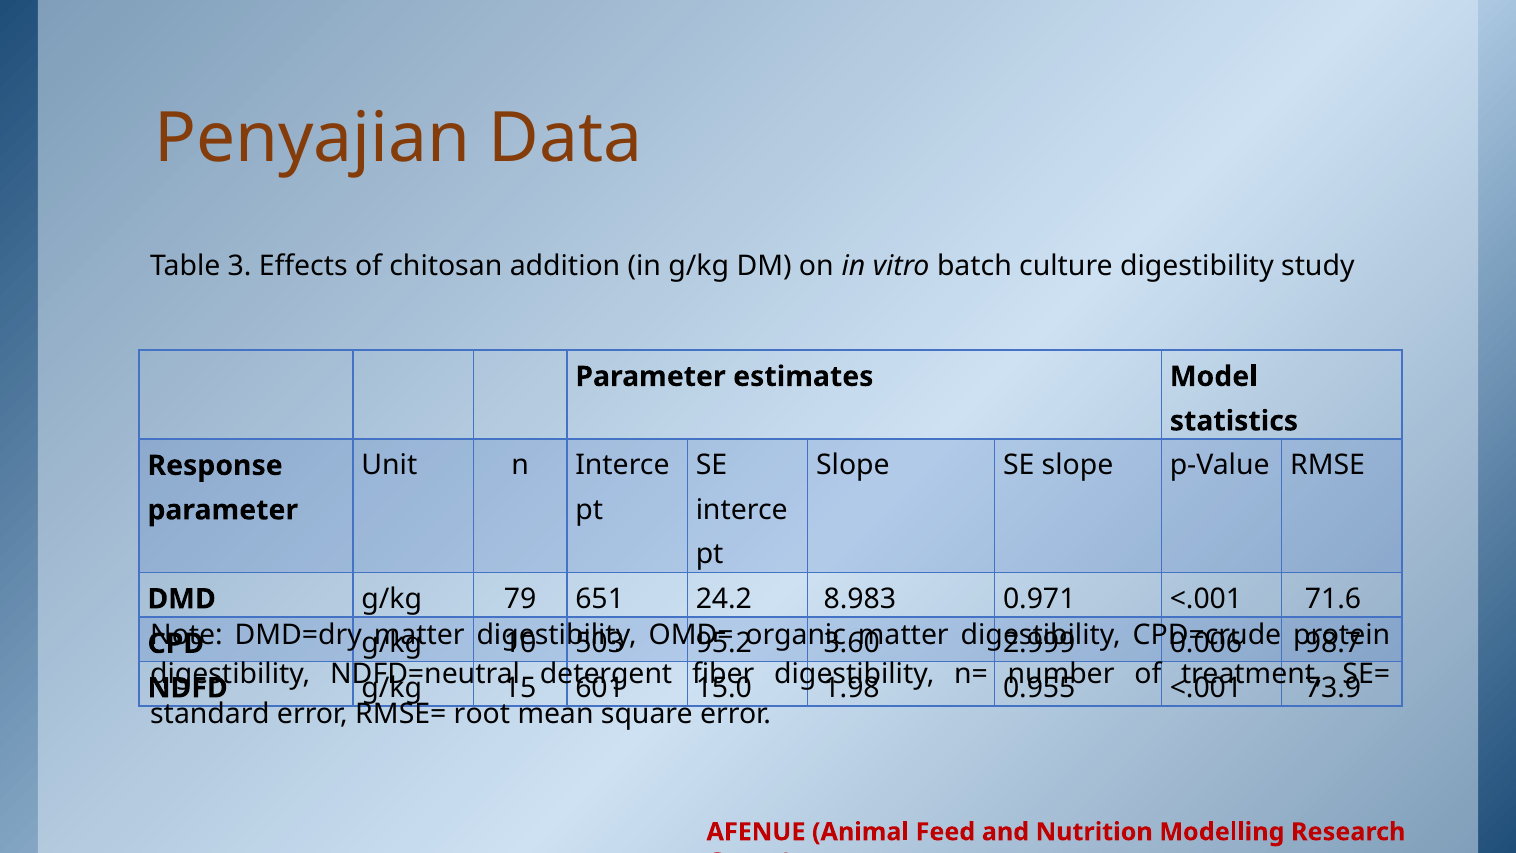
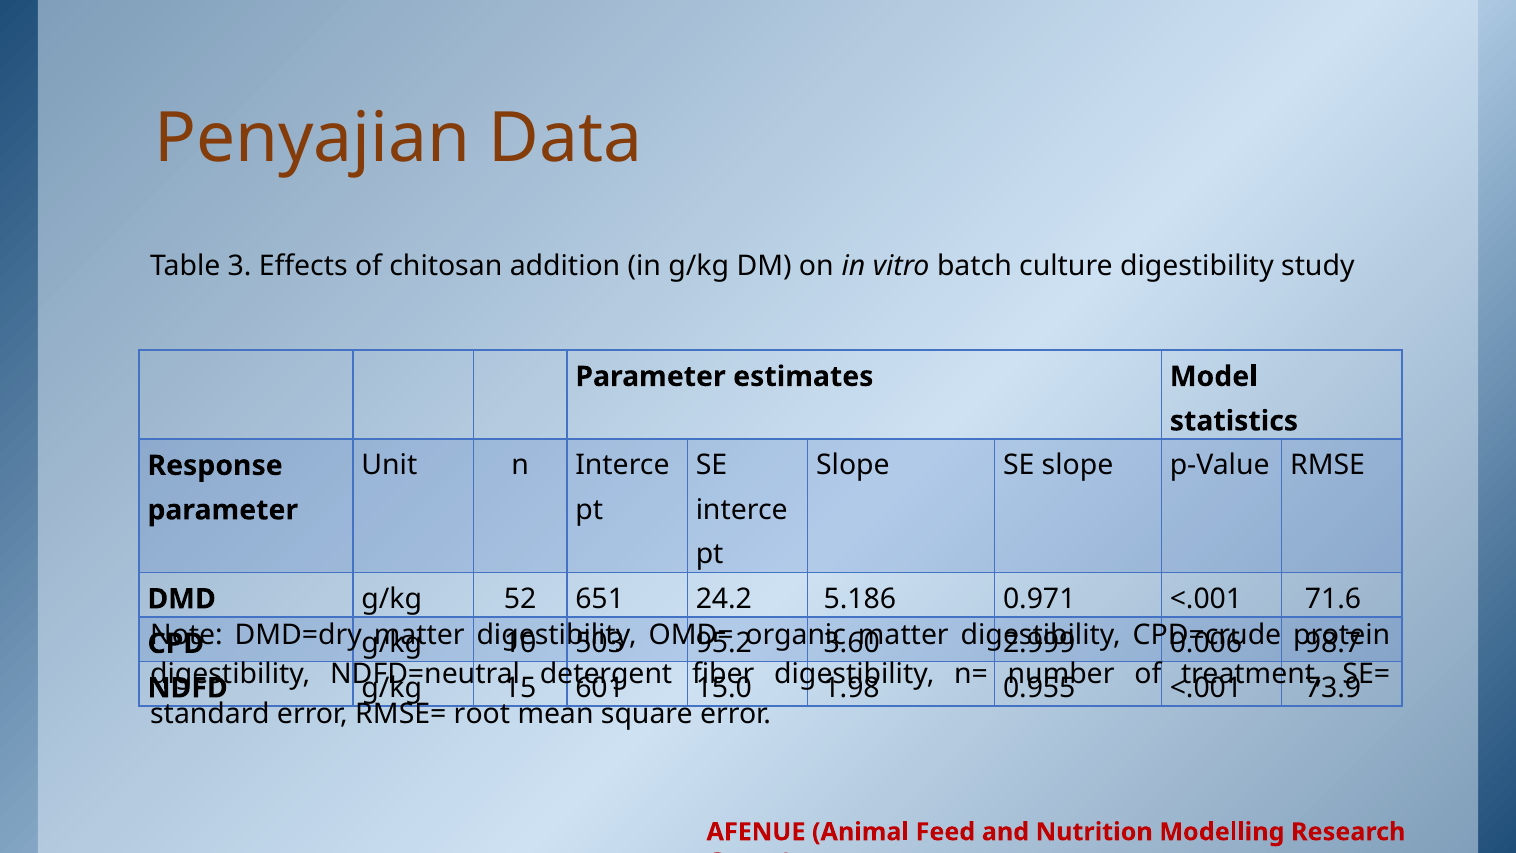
79: 79 -> 52 (520, 599)
8.983: 8.983 -> 5.186 (860, 599)
